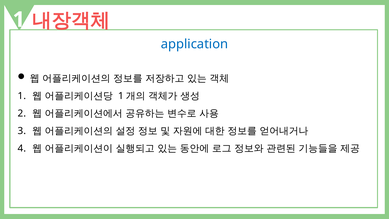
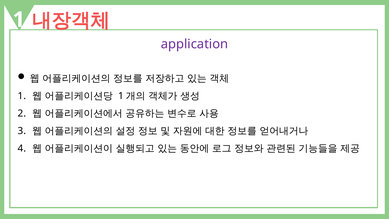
application colour: blue -> purple (195, 44)
